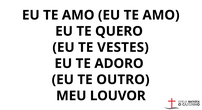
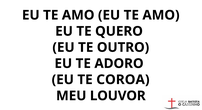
VESTES: VESTES -> OUTRO (123, 47)
OUTRO: OUTRO -> COROA (123, 80)
